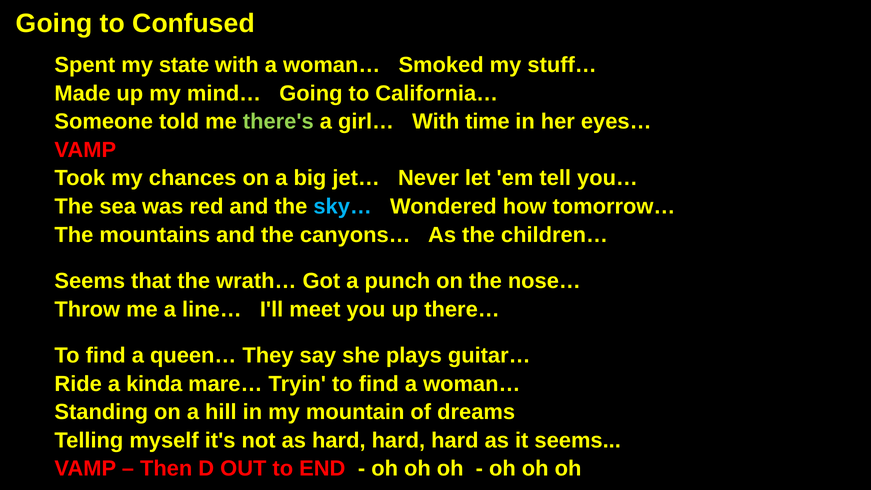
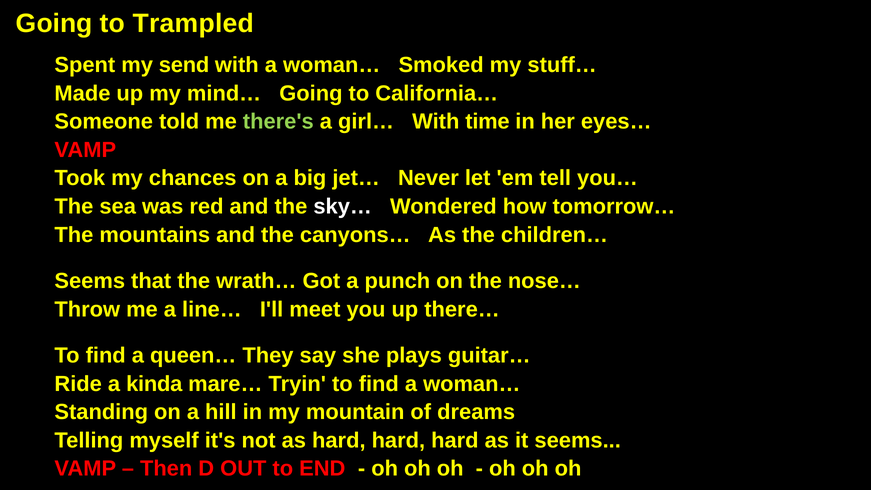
Confused: Confused -> Trampled (193, 23)
state: state -> send (184, 65)
sky… colour: light blue -> white (343, 207)
